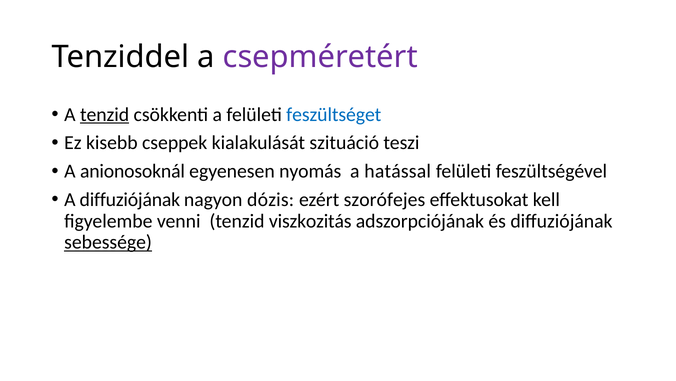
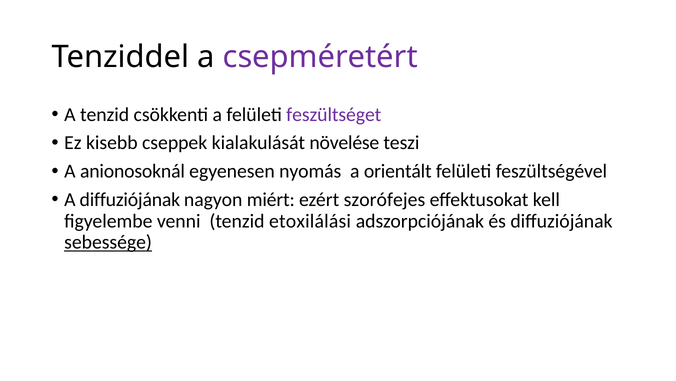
tenzid underline: present -> none (105, 114)
feszültséget colour: blue -> purple (334, 114)
szituáció: szituáció -> növelése (344, 143)
hatással: hatással -> orientált (398, 171)
dózis: dózis -> miért (271, 199)
viszkozitás: viszkozitás -> etoxilálási (310, 221)
